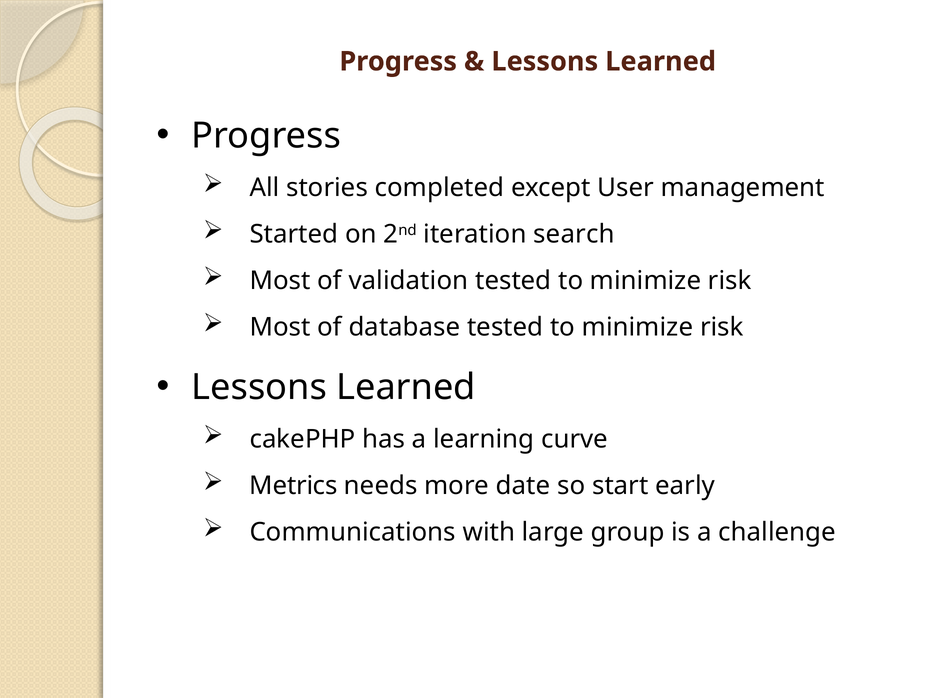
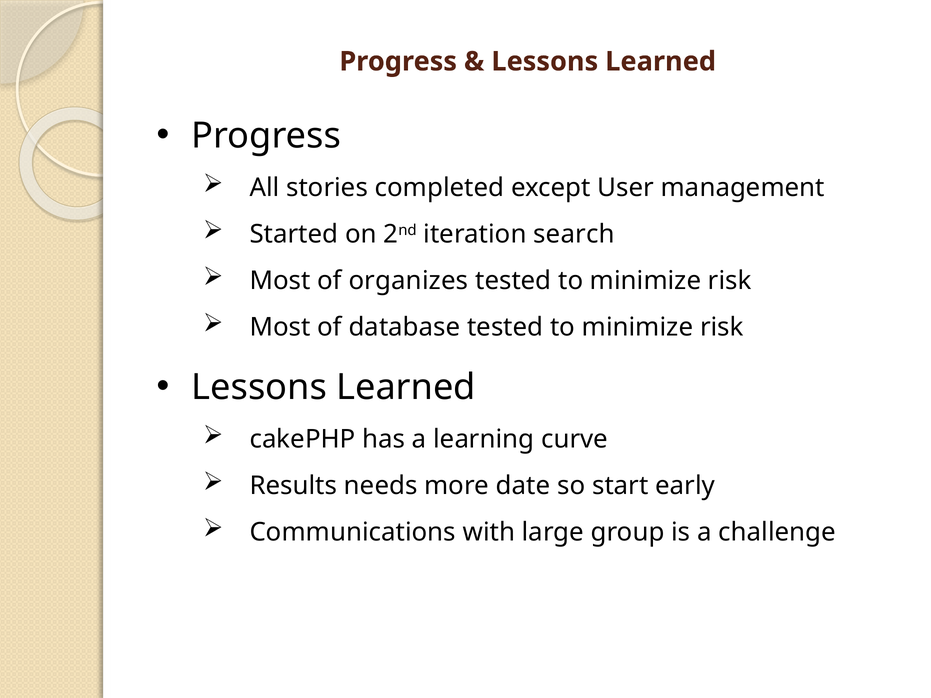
validation: validation -> organizes (408, 281)
Metrics: Metrics -> Results (293, 486)
